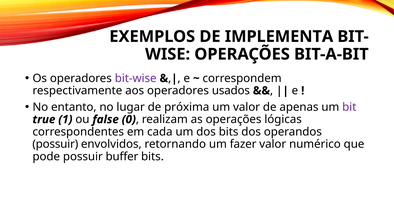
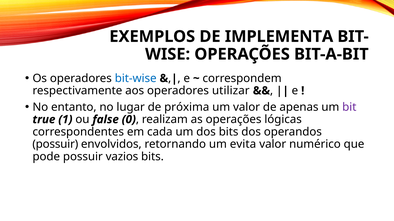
bit-wise colour: purple -> blue (136, 79)
usados: usados -> utilizar (231, 91)
fazer: fazer -> evita (243, 145)
buffer: buffer -> vazios (122, 157)
